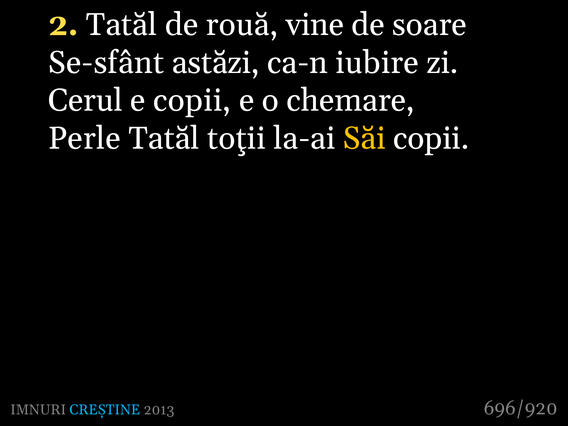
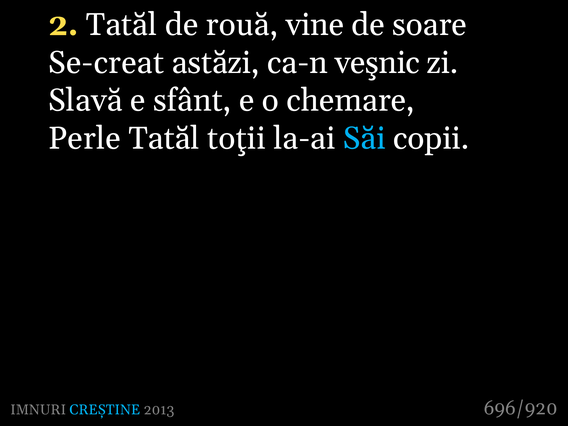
Se-sfânt: Se-sfânt -> Se-creat (106, 63)
iubire: iubire -> veşnic (377, 63)
Cerul: Cerul -> Slavă (85, 100)
e copii: copii -> sfânt (192, 100)
Săi colour: yellow -> light blue (364, 138)
